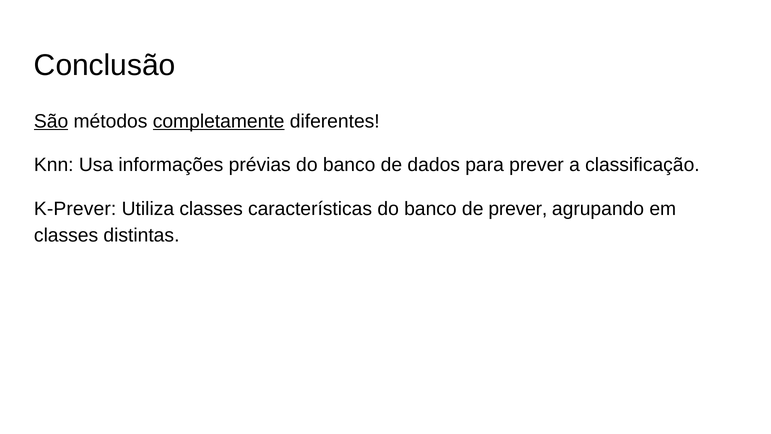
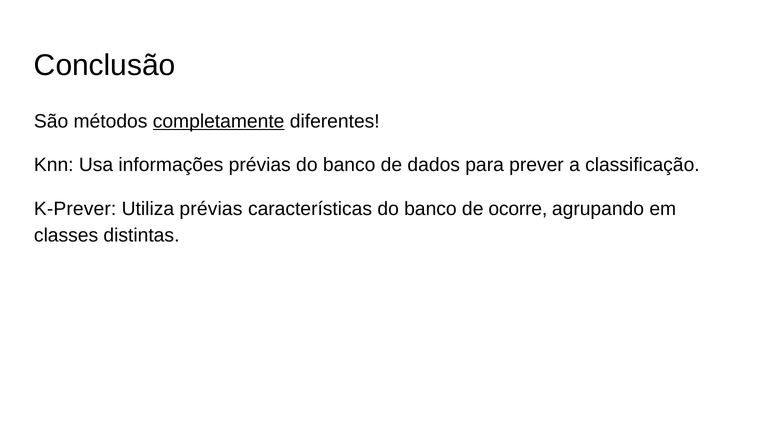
São underline: present -> none (51, 121)
Utiliza classes: classes -> prévias (211, 209)
de prever: prever -> ocorre (518, 209)
